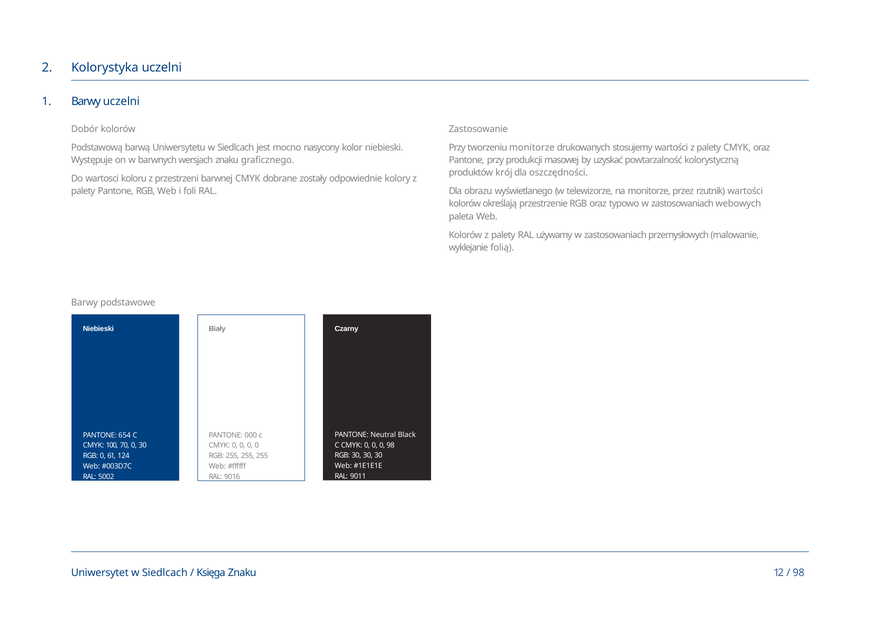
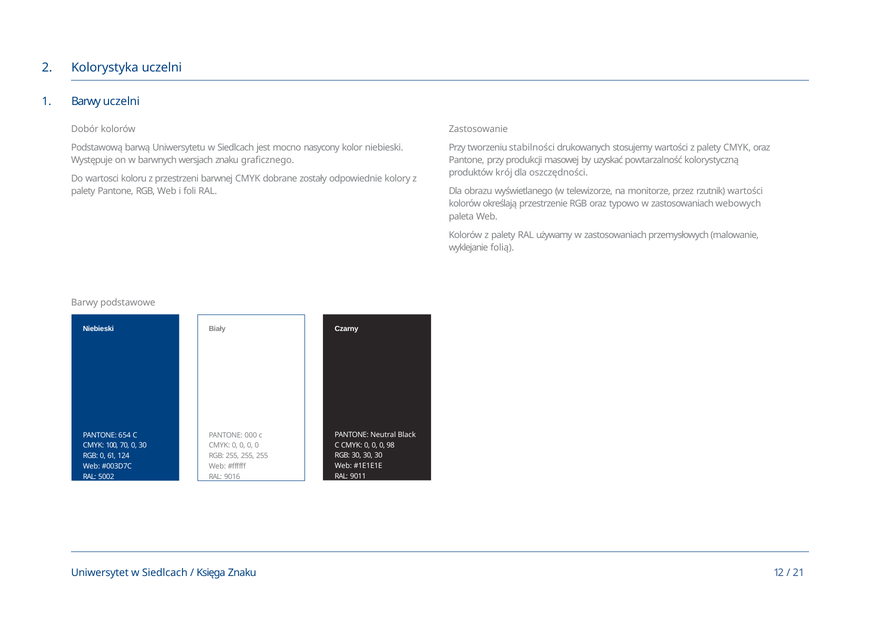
tworzeniu monitorze: monitorze -> stabilności (532, 147)
98: 98 -> 21 (799, 572)
